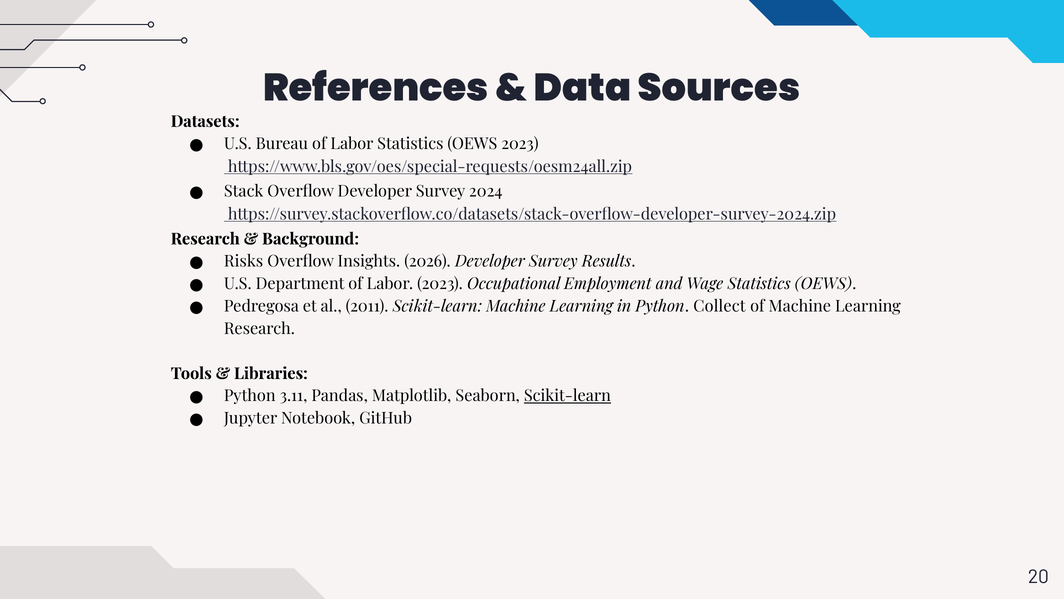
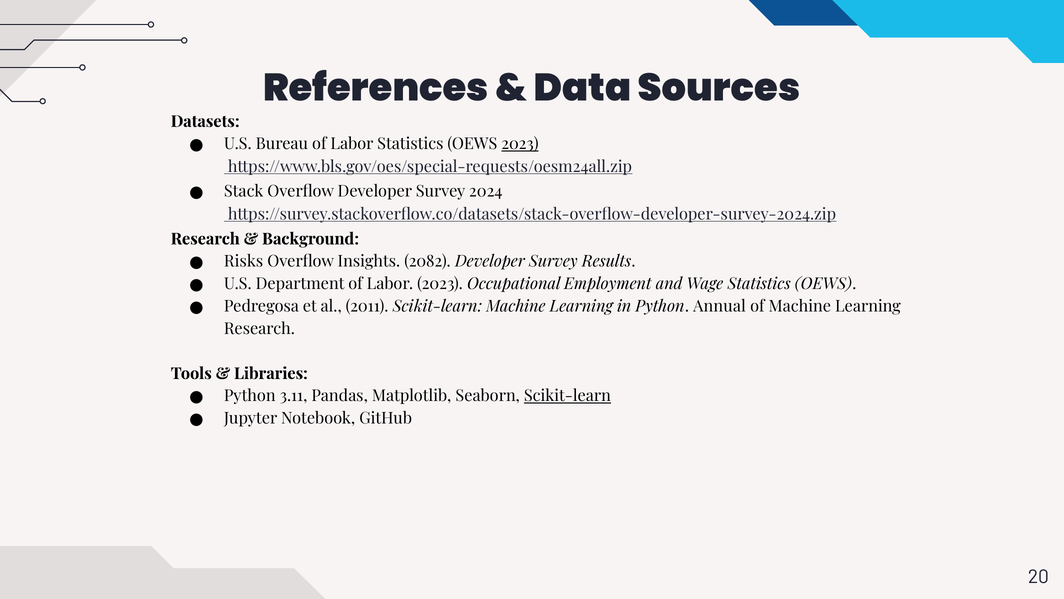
2023 underline: none -> present (520, 144)
2026: 2026 -> 2082 (427, 261)
Collect: Collect -> Annual (719, 306)
